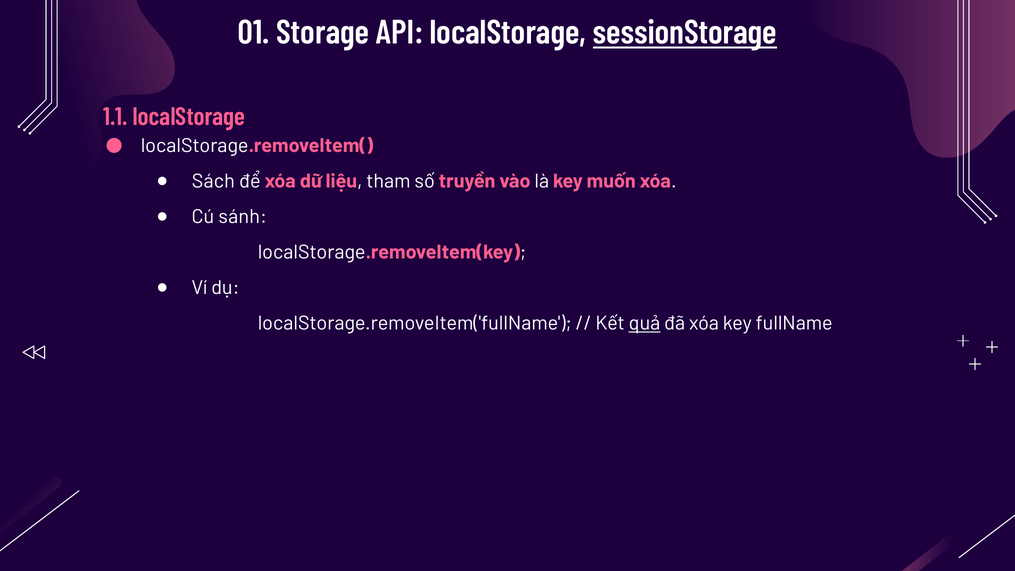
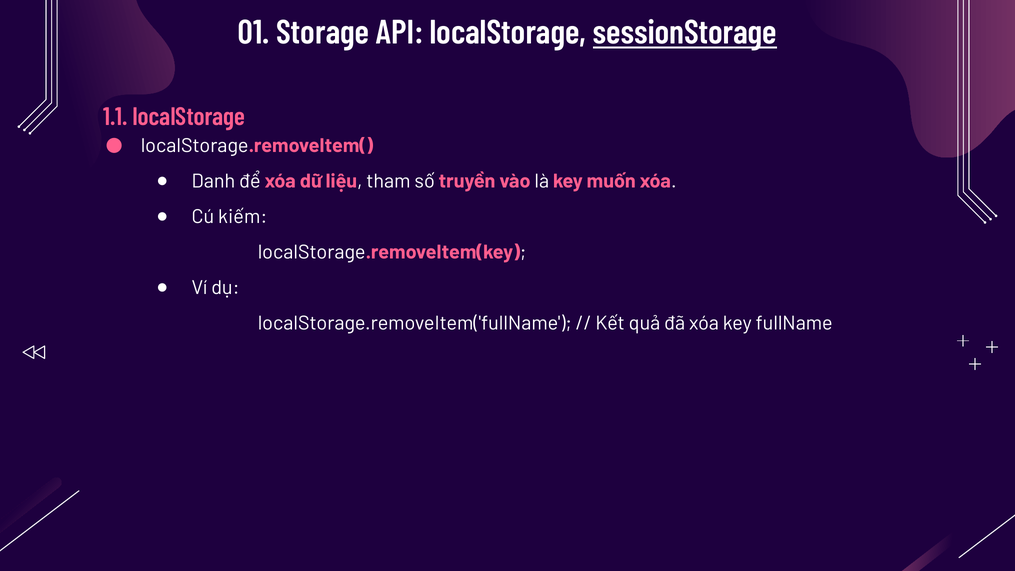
Sách: Sách -> Danh (213, 181)
sánh: sánh -> kiếm (243, 217)
quả underline: present -> none (645, 323)
